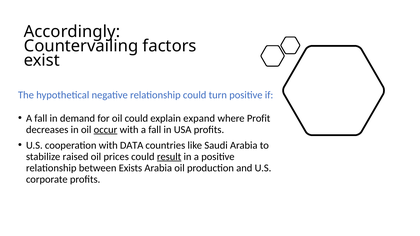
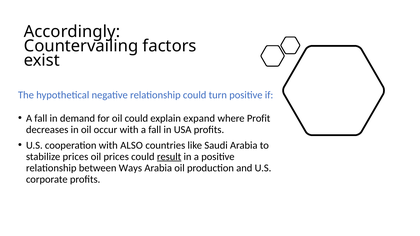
occur underline: present -> none (106, 130)
DATA: DATA -> ALSO (132, 145)
stabilize raised: raised -> prices (75, 157)
Exists: Exists -> Ways (130, 168)
